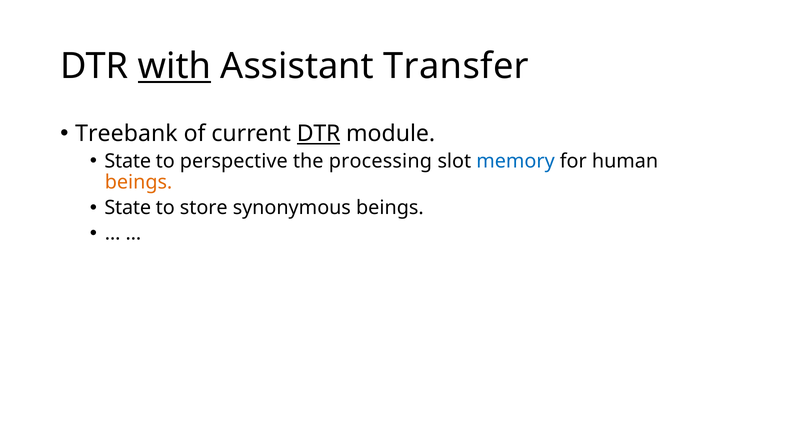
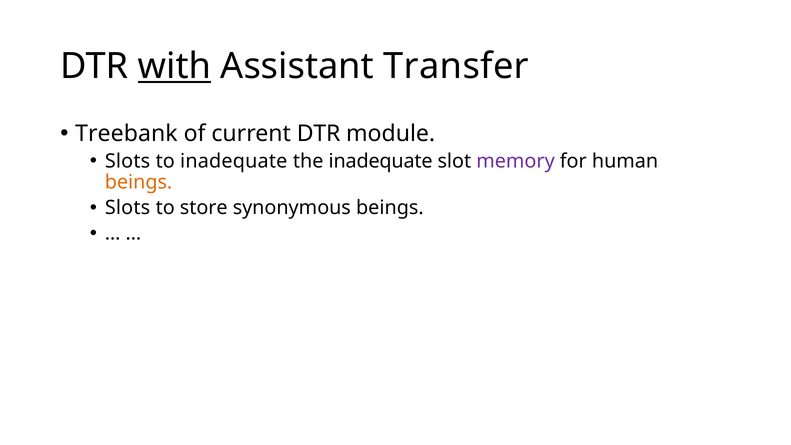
DTR underline: present -> none (319, 134)
State: State -> Slots (128, 161)
to perspective: perspective -> inadequate (234, 161)
the processing: processing -> inadequate (381, 161)
memory colour: blue -> purple (516, 161)
State: State -> Slots (128, 208)
